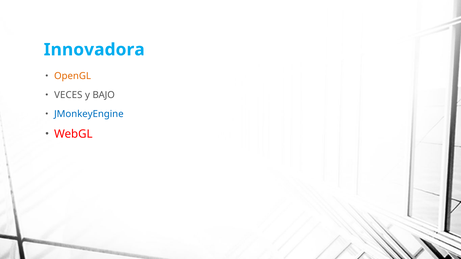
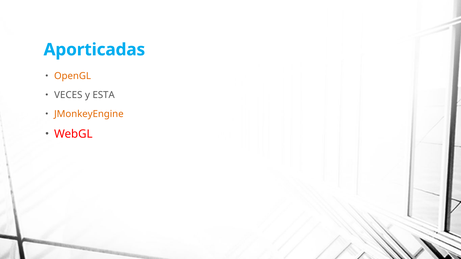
Innovadora: Innovadora -> Aporticadas (94, 50)
BAJO: BAJO -> ESTA (104, 95)
JMonkeyEngine colour: blue -> orange (89, 114)
